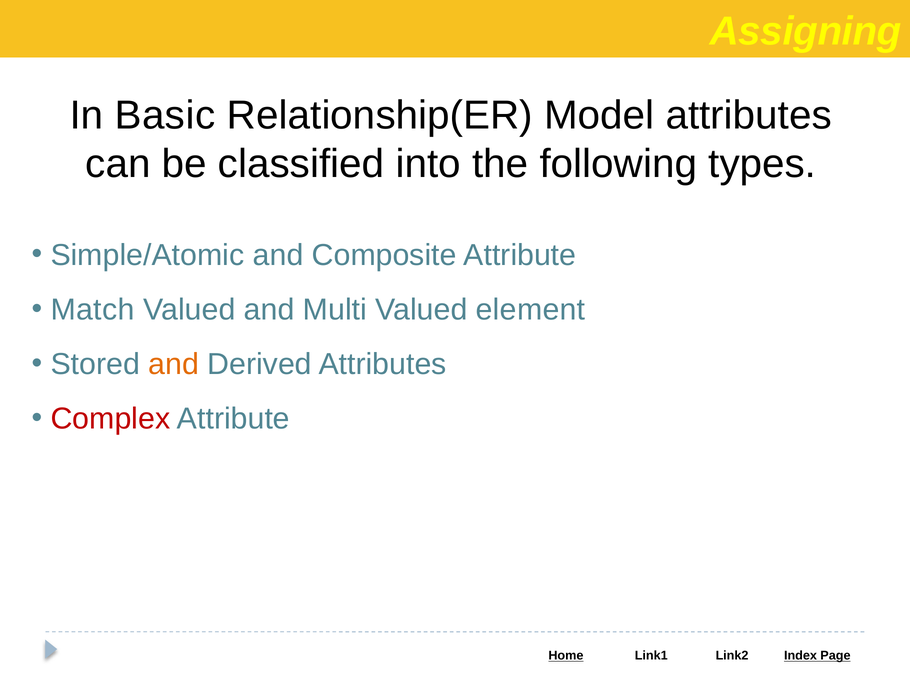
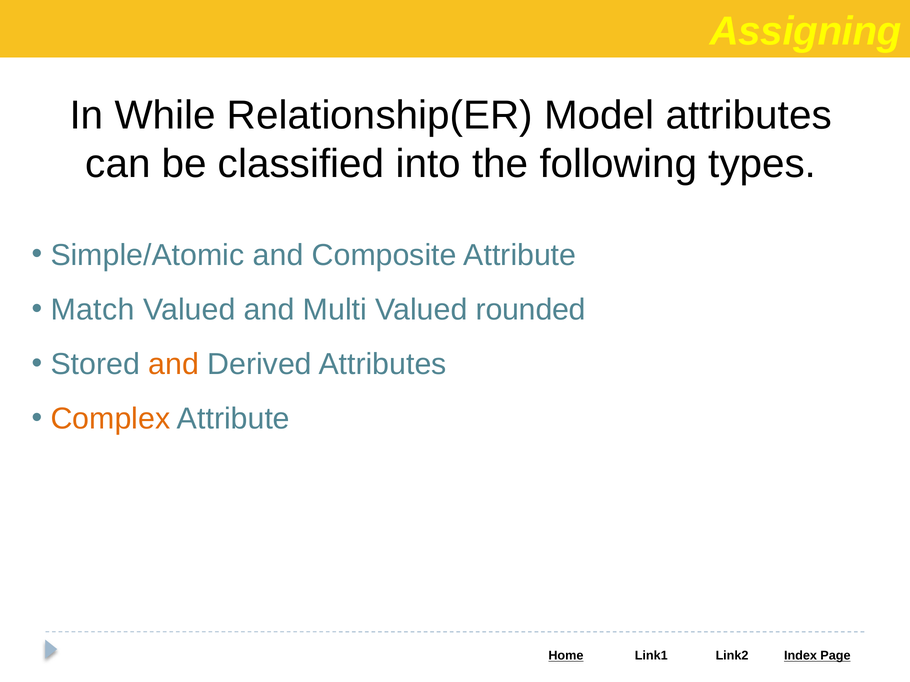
Basic: Basic -> While (165, 116)
element: element -> rounded (531, 310)
Complex colour: red -> orange (110, 419)
